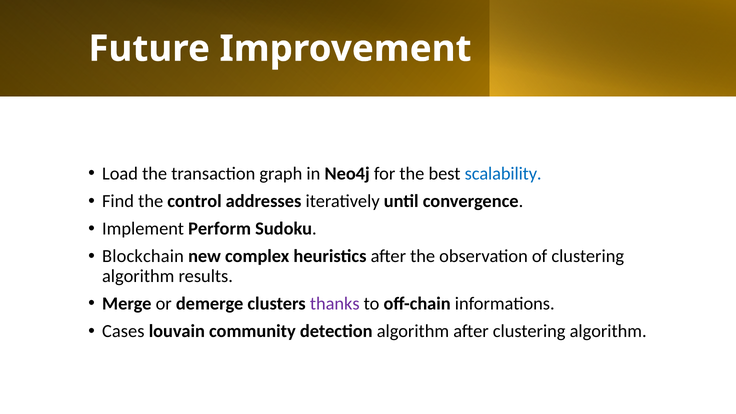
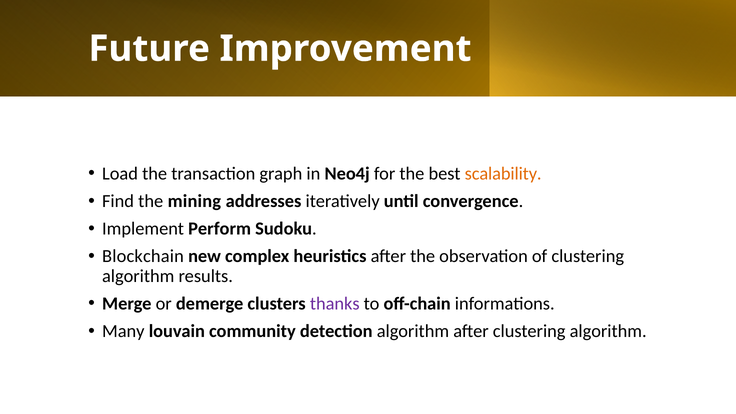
scalability colour: blue -> orange (503, 174)
control: control -> mining (194, 201)
Cases: Cases -> Many (123, 331)
